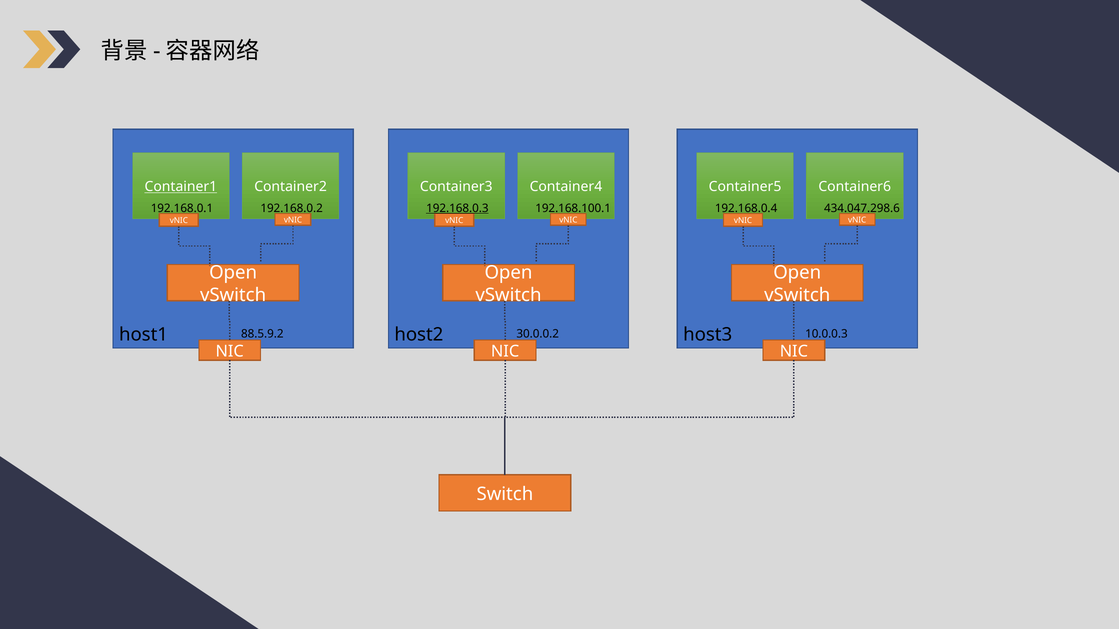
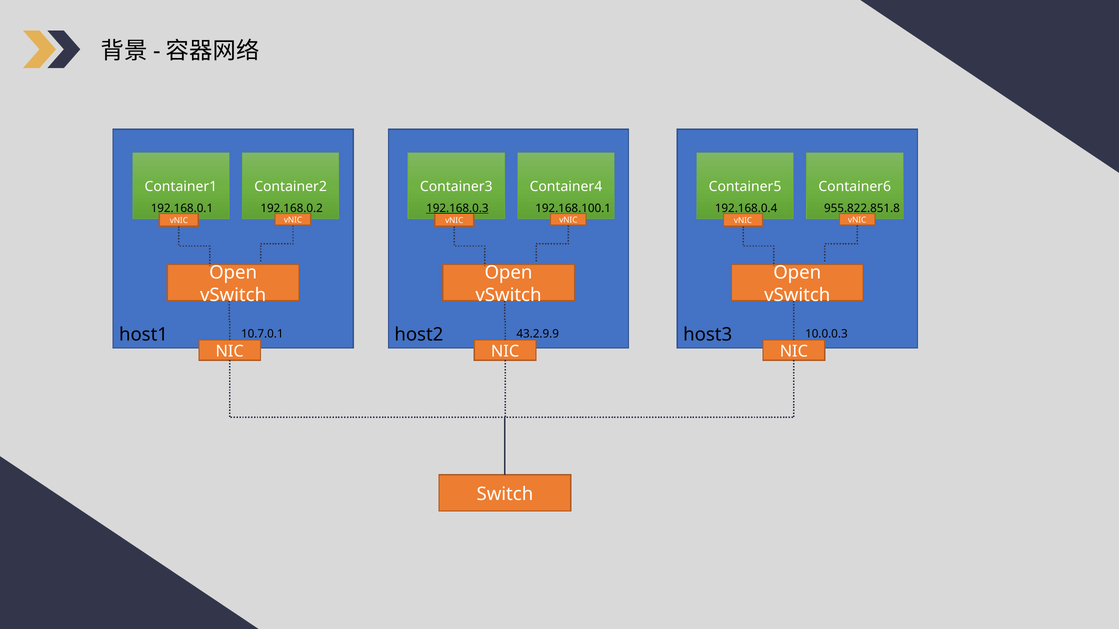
Container1 underline: present -> none (181, 187)
434.047.298.6: 434.047.298.6 -> 955.822.851.8 (862, 208)
30.0.0.2: 30.0.0.2 -> 43.2.9.9 (538, 334)
88.5.9.2: 88.5.9.2 -> 10.7.0.1 (262, 334)
